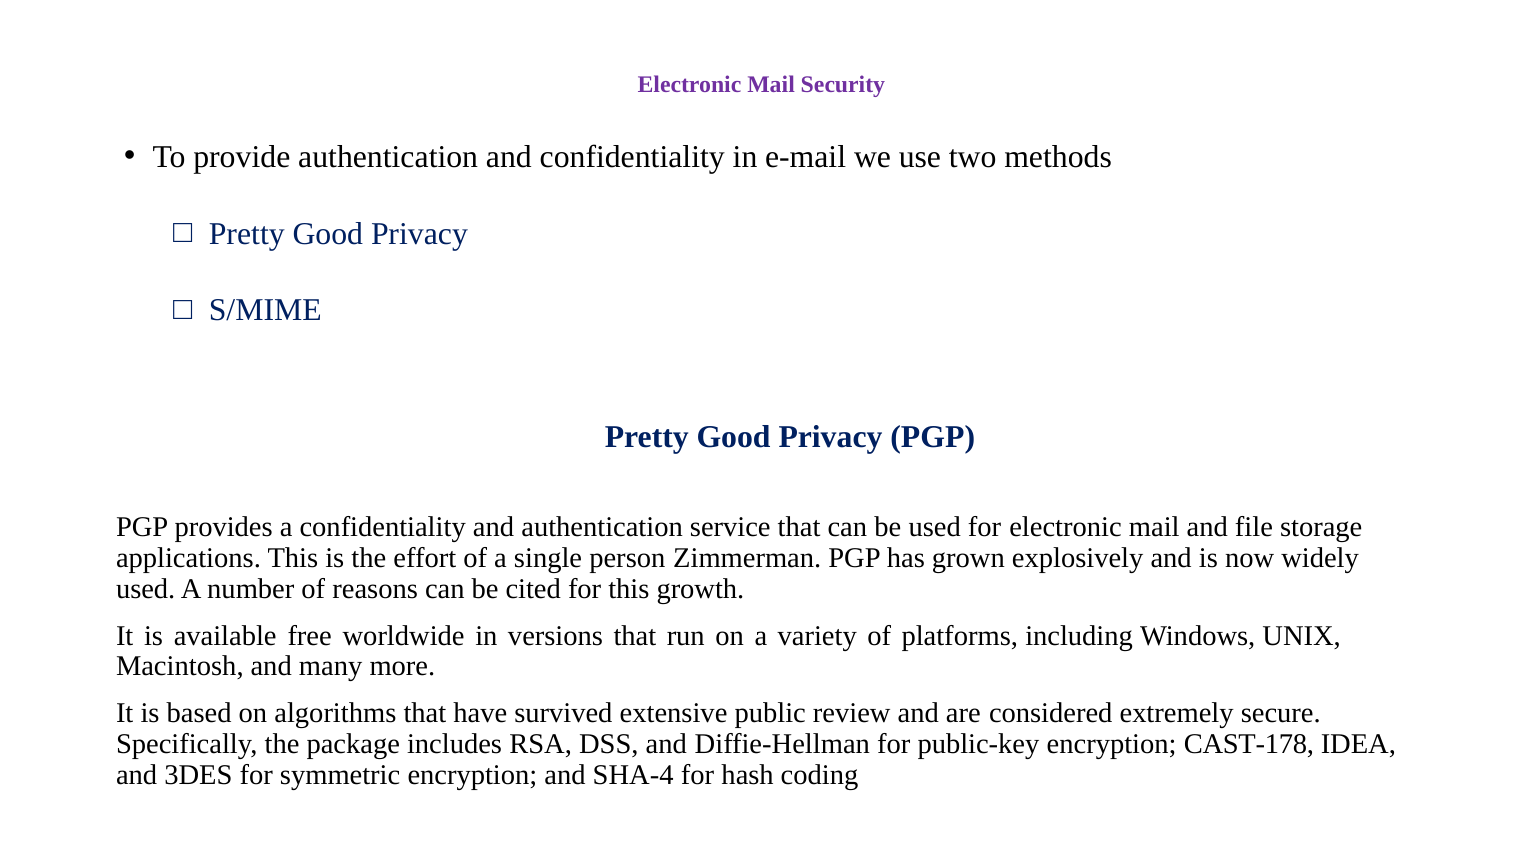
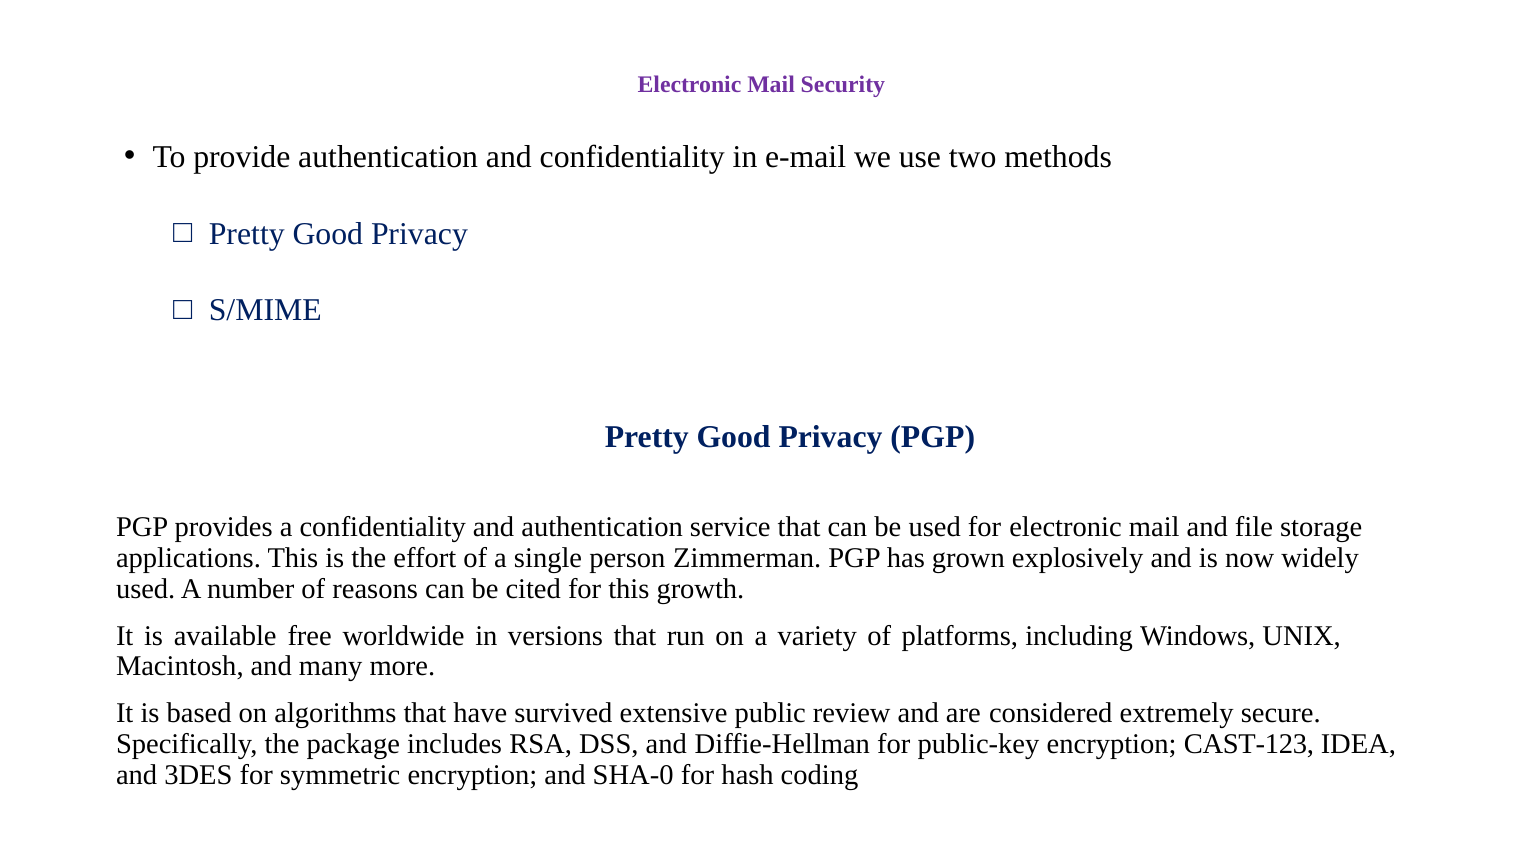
CAST-178: CAST-178 -> CAST-123 (1249, 745)
SHA-4: SHA-4 -> SHA-0 (633, 776)
